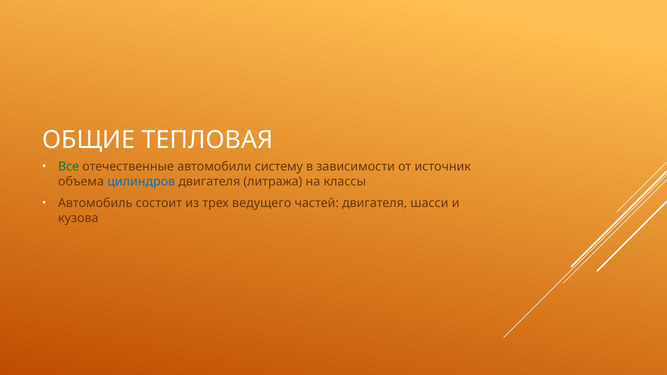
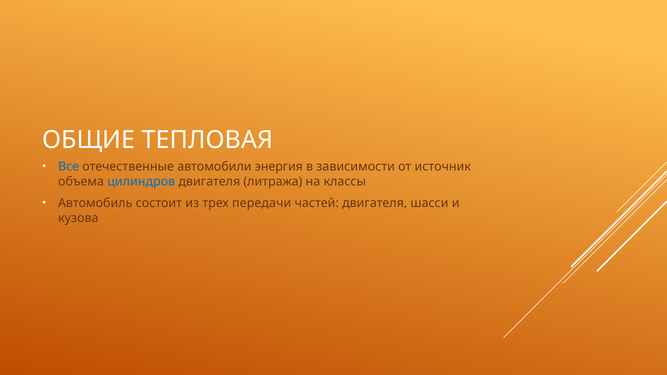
Все colour: green -> blue (69, 167)
систему: систему -> энергия (279, 167)
ведущего: ведущего -> передачи (262, 203)
